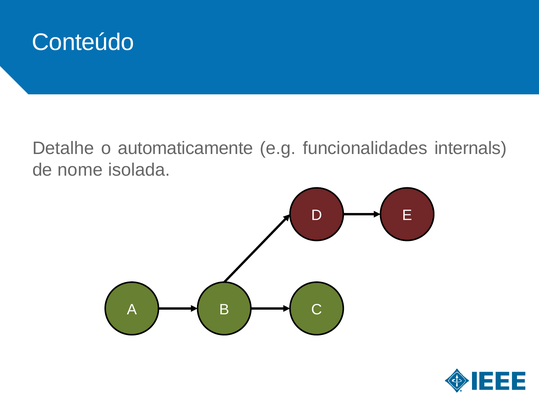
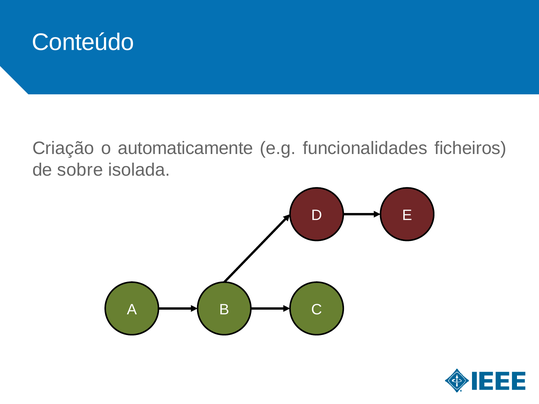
Detalhe: Detalhe -> Criação (63, 148)
internals: internals -> ficheiros (471, 148)
nome: nome -> sobre (80, 170)
